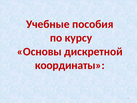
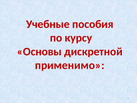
координаты: координаты -> применимо (70, 65)
